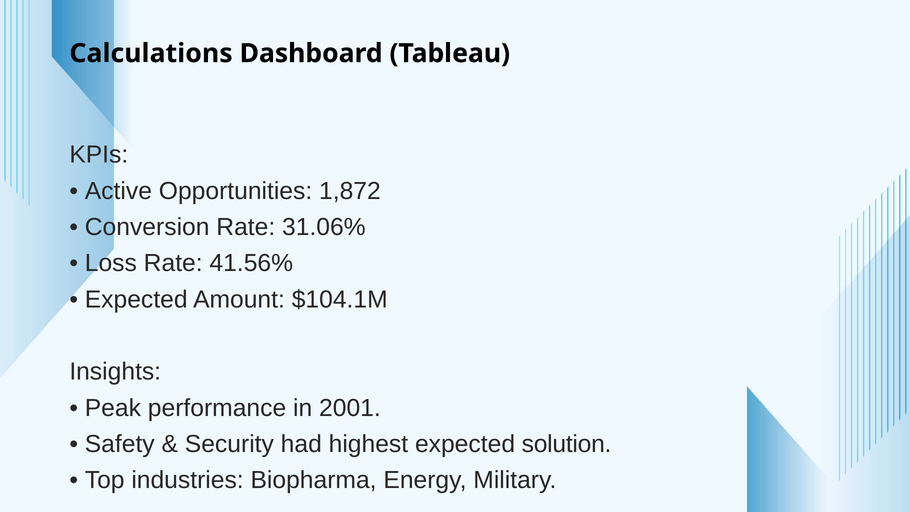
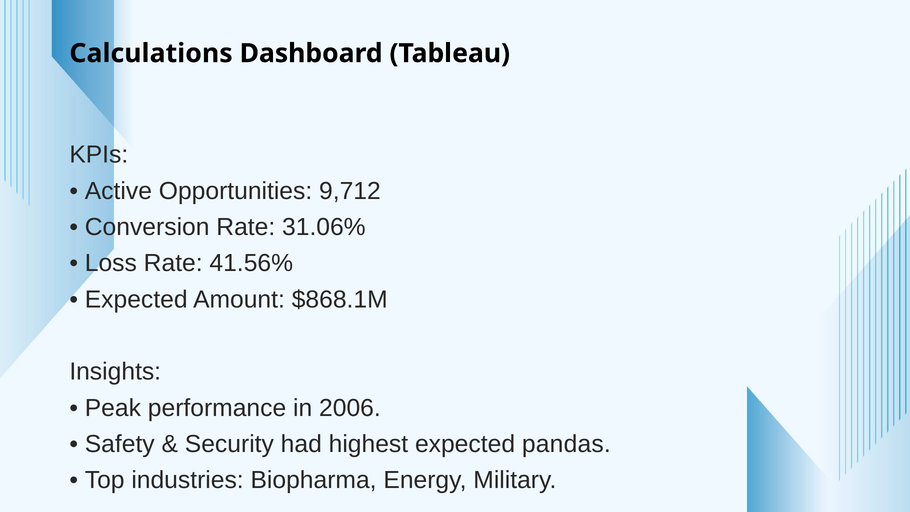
1,872: 1,872 -> 9,712 (350, 191)
$104.1M: $104.1M -> $868.1M (340, 299)
2001: 2001 -> 2006 (350, 408)
solution: solution -> pandas (566, 444)
